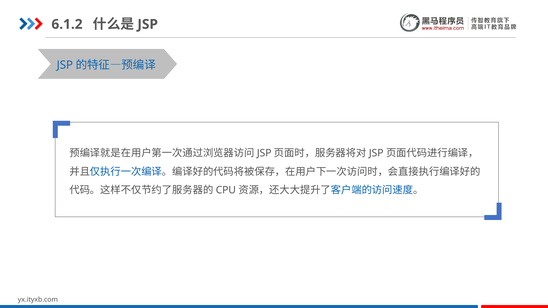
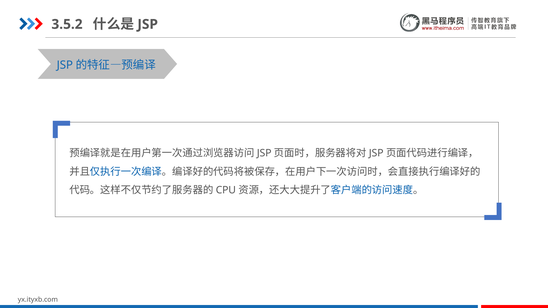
6.1.2: 6.1.2 -> 3.5.2 (67, 24)
